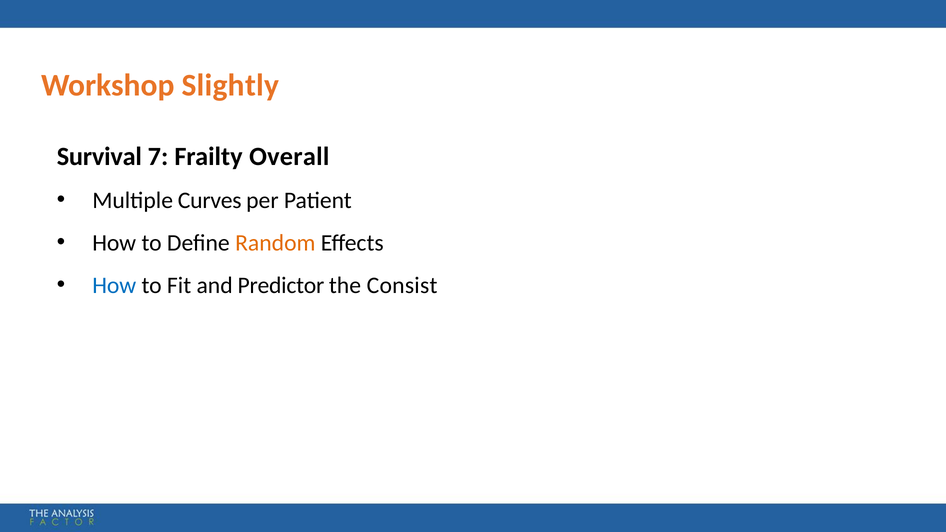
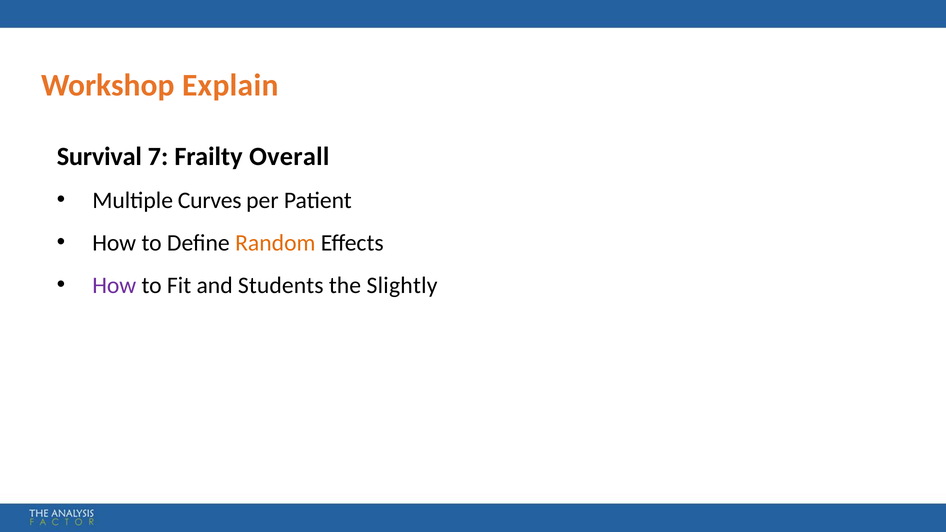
Slightly: Slightly -> Explain (230, 86)
How colour: blue -> purple (114, 286)
Predictor: Predictor -> Students (281, 286)
Consist: Consist -> Slightly (402, 286)
